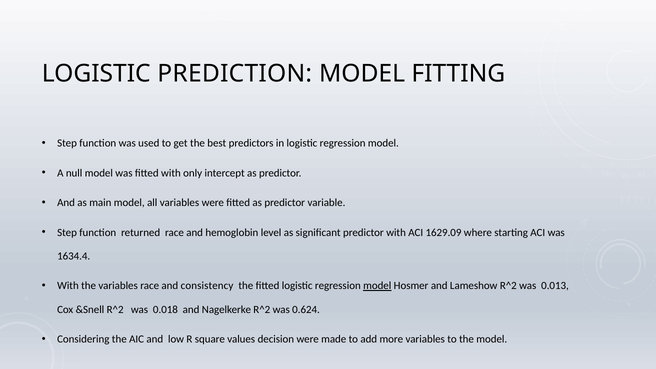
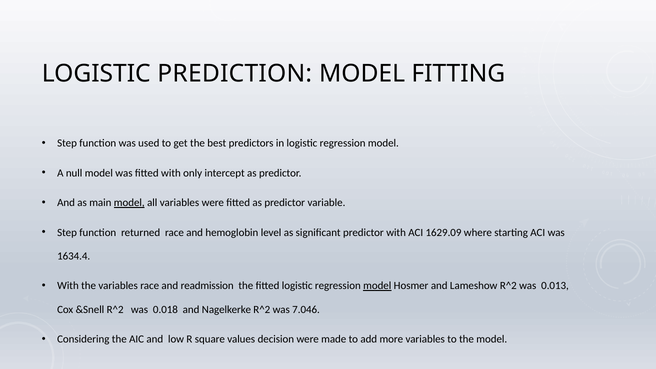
model underline: none -> present (129, 203)
consistency: consistency -> readmission (207, 286)
0.624: 0.624 -> 7.046 (306, 309)
